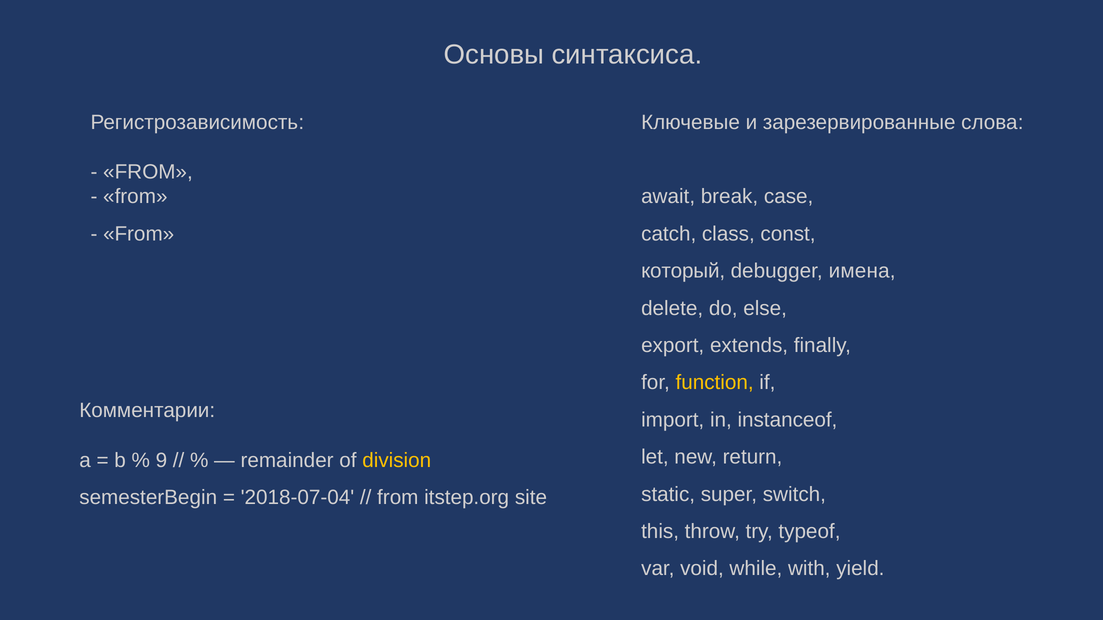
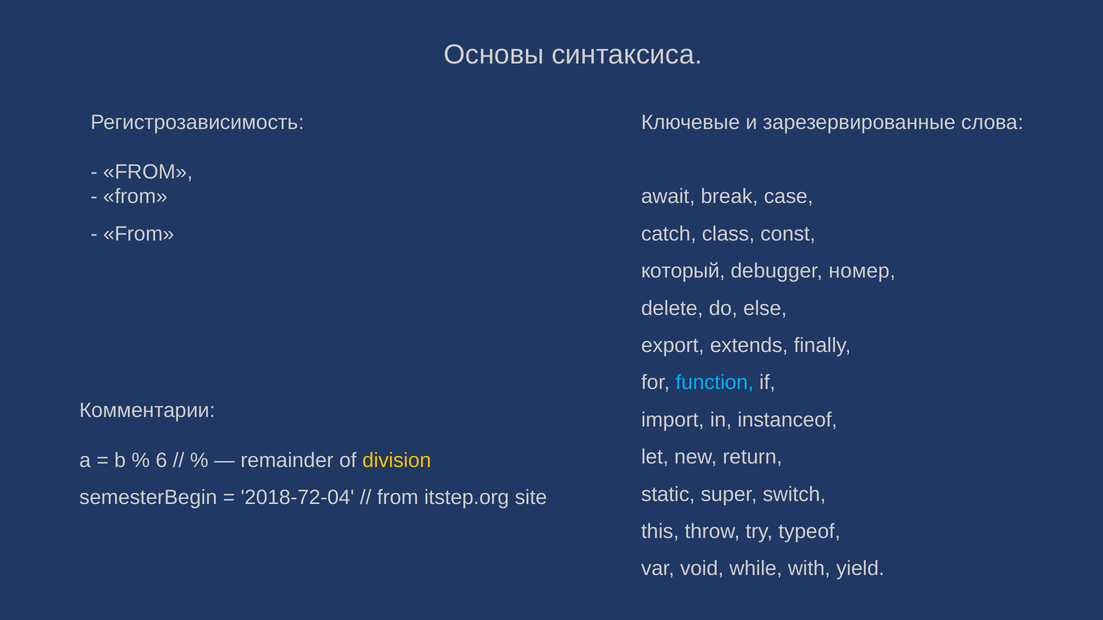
имена: имена -> номер (862, 271)
function colour: yellow -> light blue (715, 383)
9: 9 -> 6 (161, 461)
2018-07-04: 2018-07-04 -> 2018-72-04 (297, 498)
